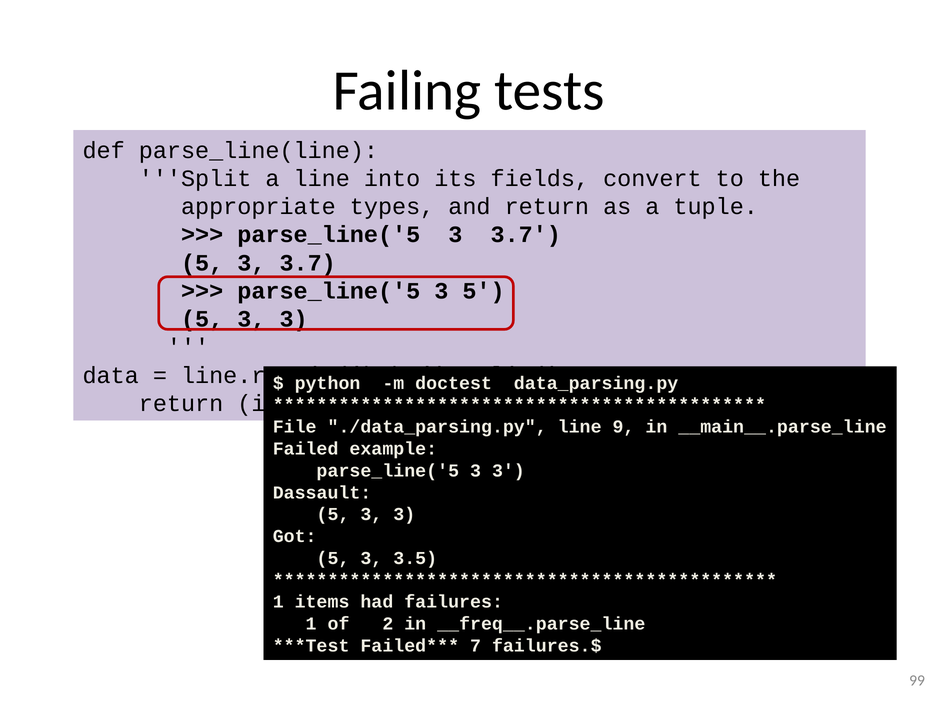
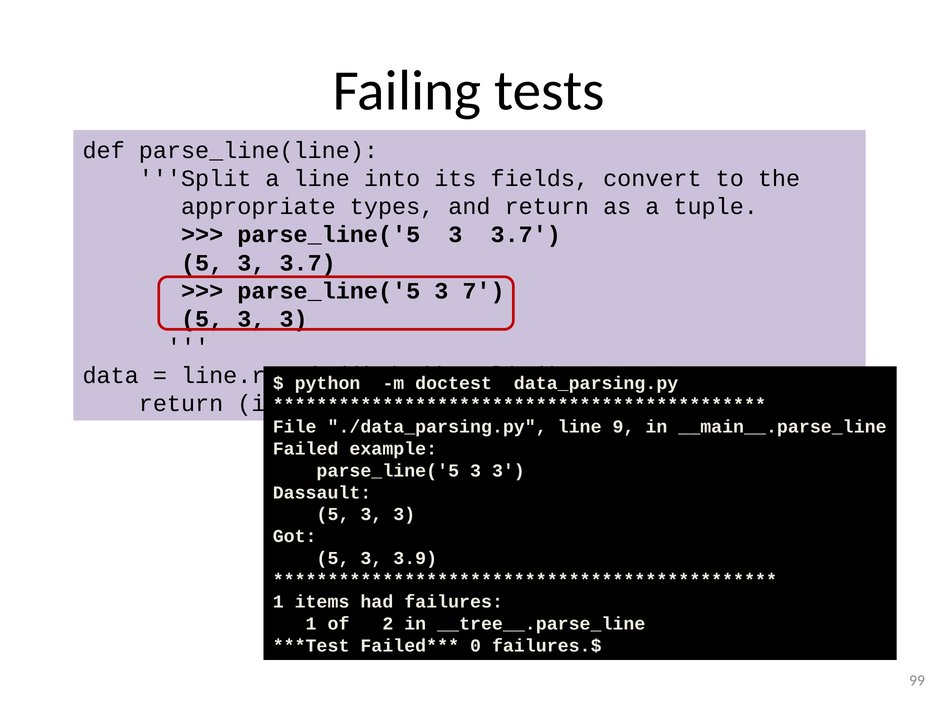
3 5: 5 -> 7 (484, 291)
3.5: 3.5 -> 3.9 (415, 559)
__freq__.parse_line: __freq__.parse_line -> __tree__.parse_line (541, 624)
7: 7 -> 0 (475, 646)
